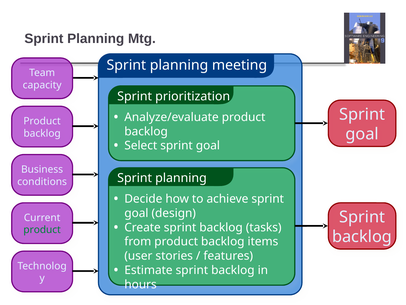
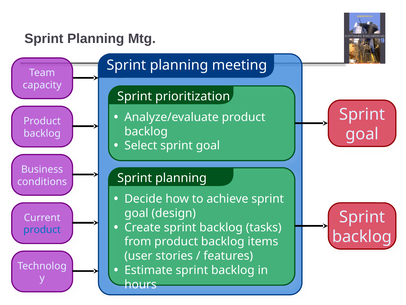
product colour: green -> blue (42, 230)
